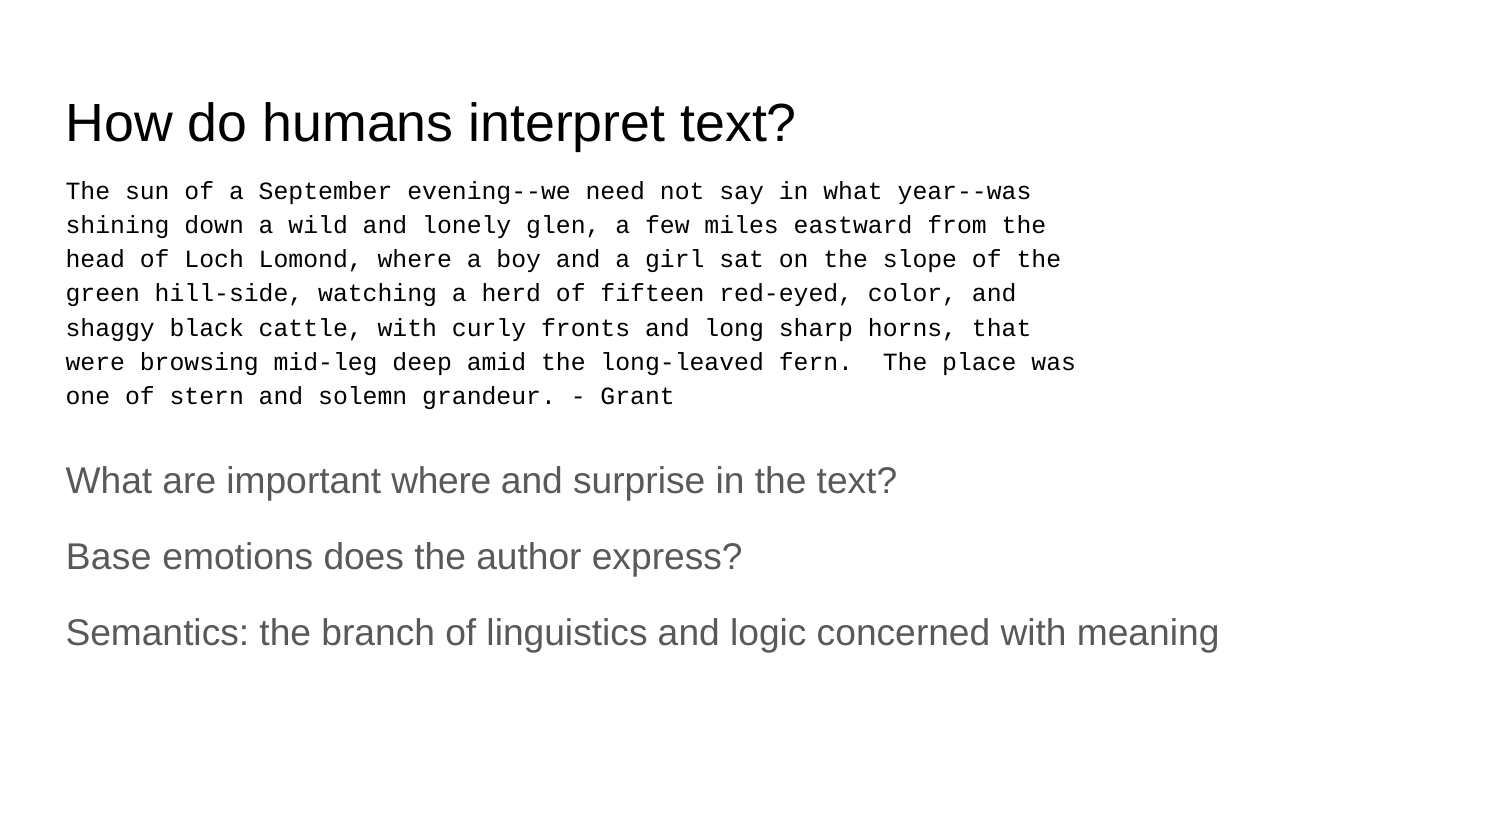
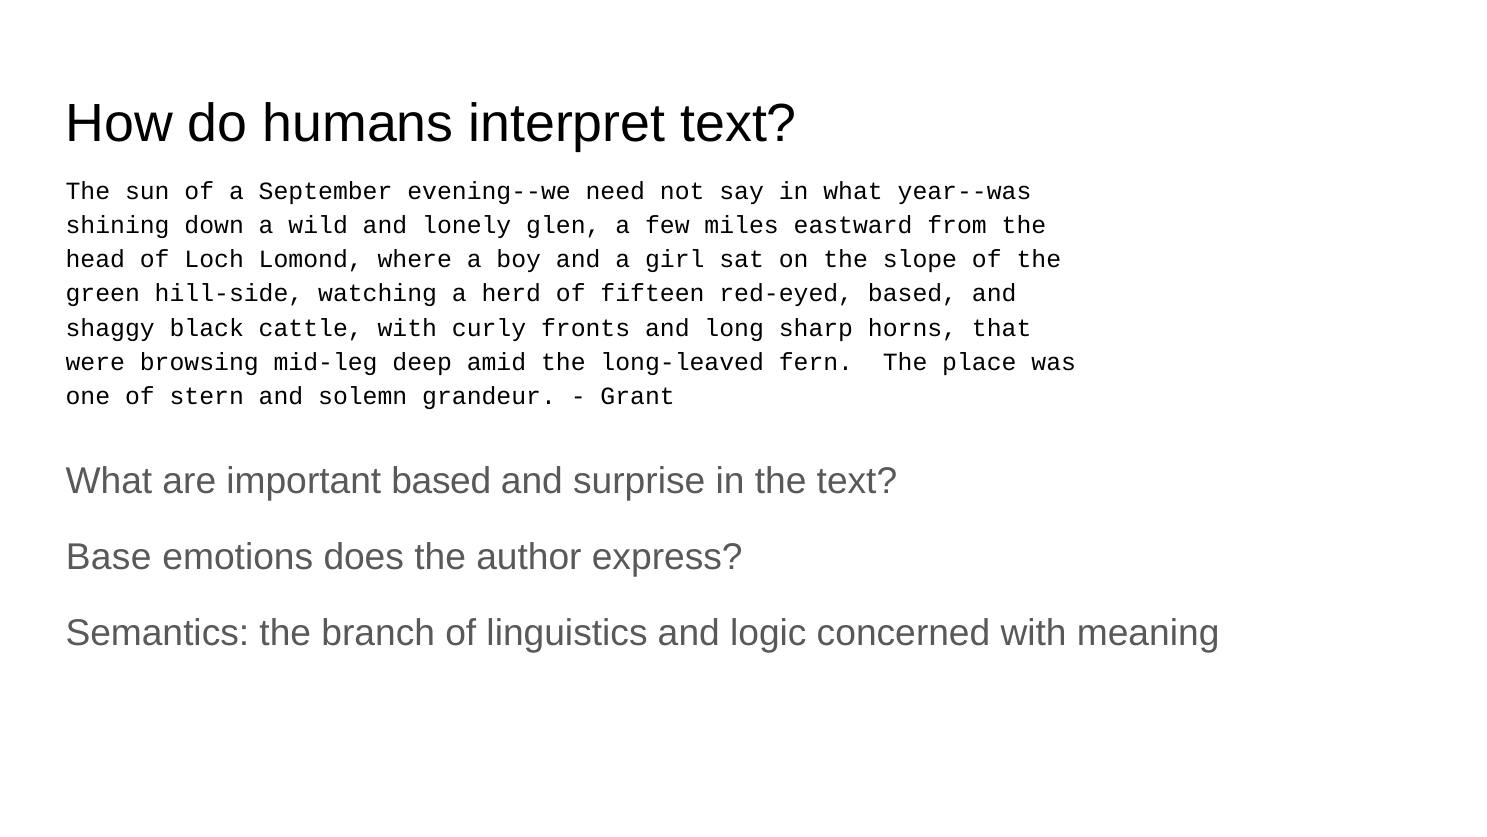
red-eyed color: color -> based (913, 293)
important where: where -> based (441, 481)
